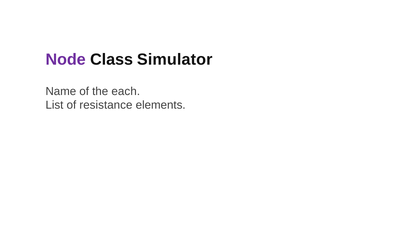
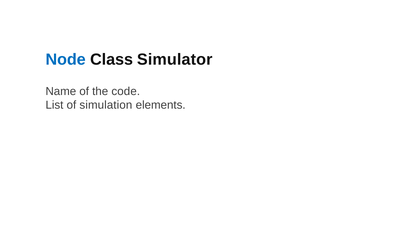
Node colour: purple -> blue (66, 59)
each: each -> code (126, 91)
resistance: resistance -> simulation (106, 105)
